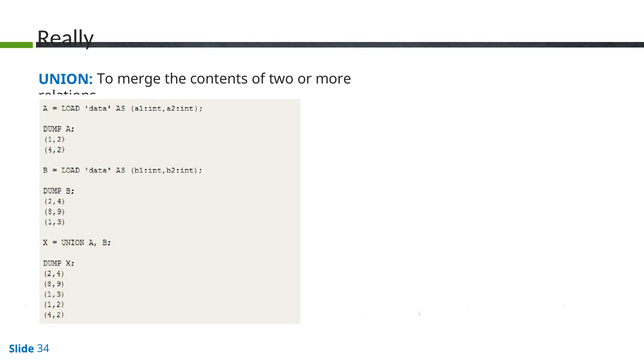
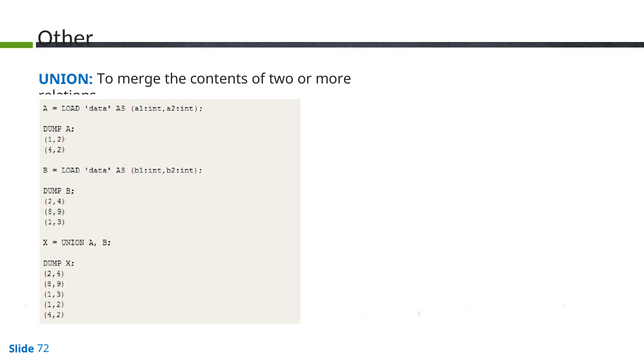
Really: Really -> Other (65, 38)
34: 34 -> 72 (43, 349)
